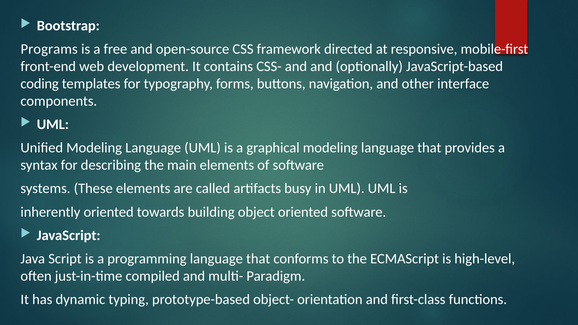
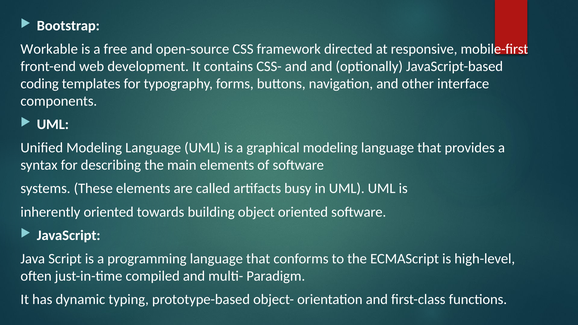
Programs: Programs -> Workable (49, 49)
